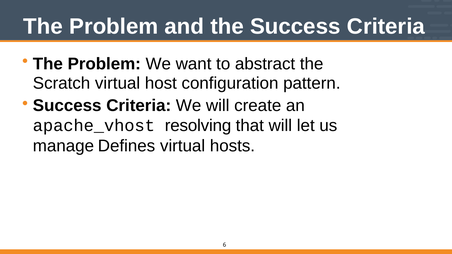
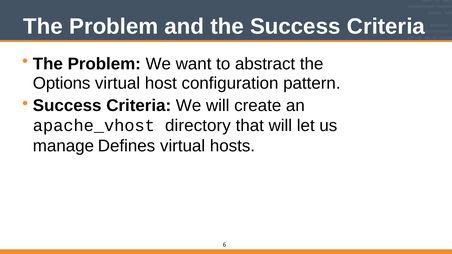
Scratch: Scratch -> Options (62, 83)
resolving: resolving -> directory (198, 126)
